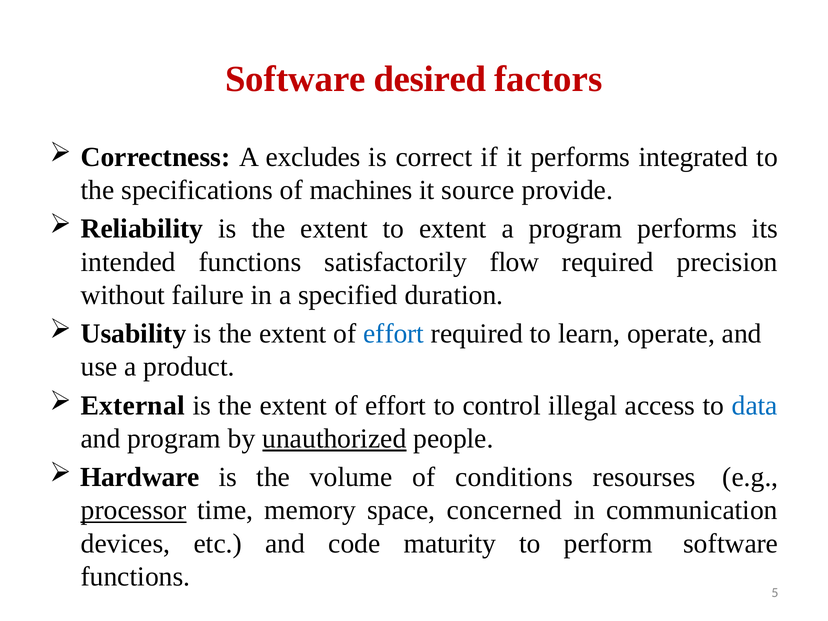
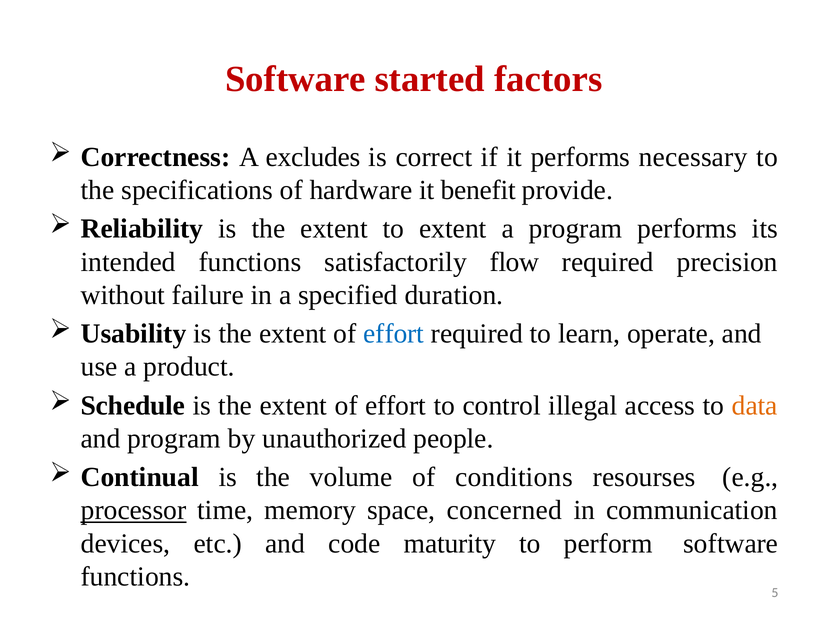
desired: desired -> started (430, 79)
integrated: integrated -> necessary (693, 157)
machines: machines -> hardware (361, 190)
source: source -> benefit (478, 190)
External: External -> Schedule (133, 405)
data colour: blue -> orange (755, 405)
unauthorized underline: present -> none (334, 439)
Hardware: Hardware -> Continual (140, 477)
